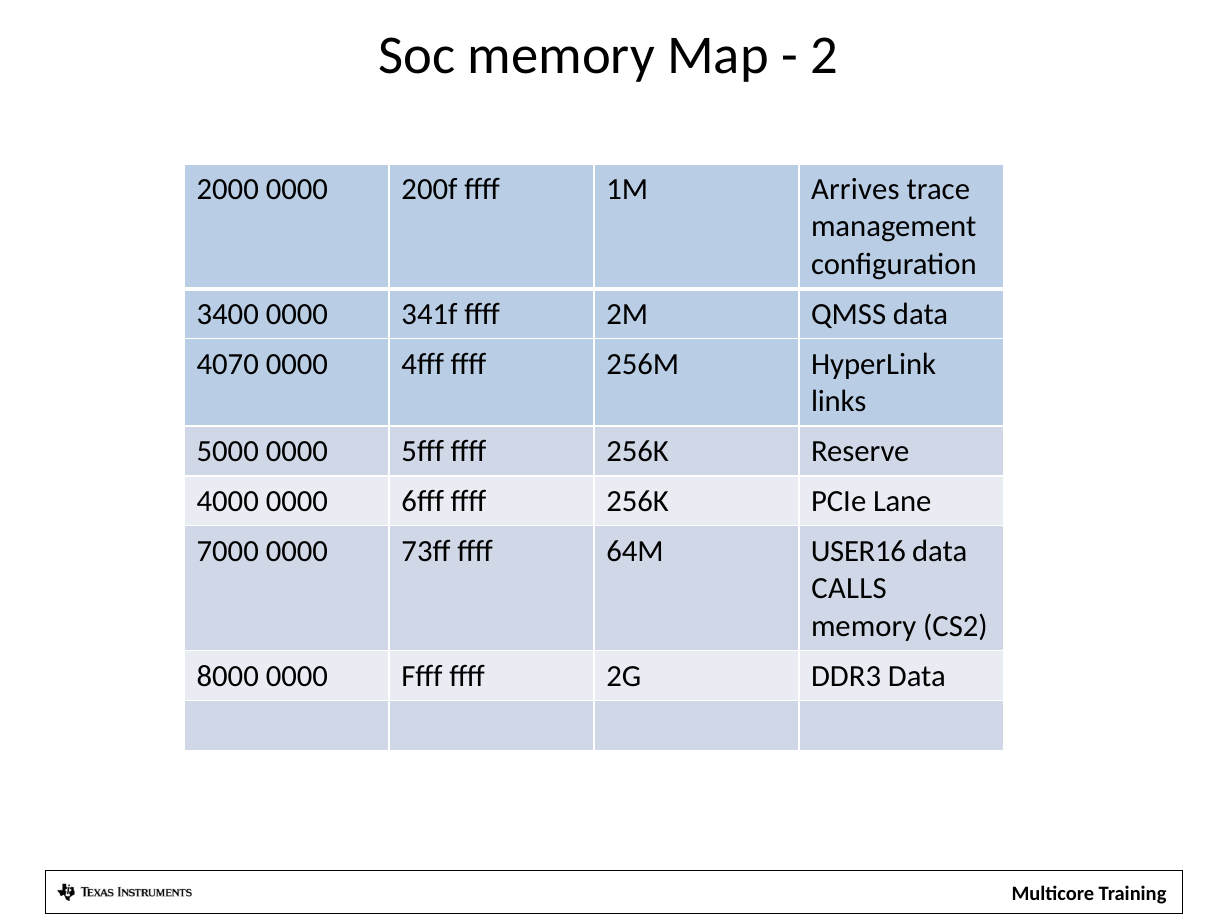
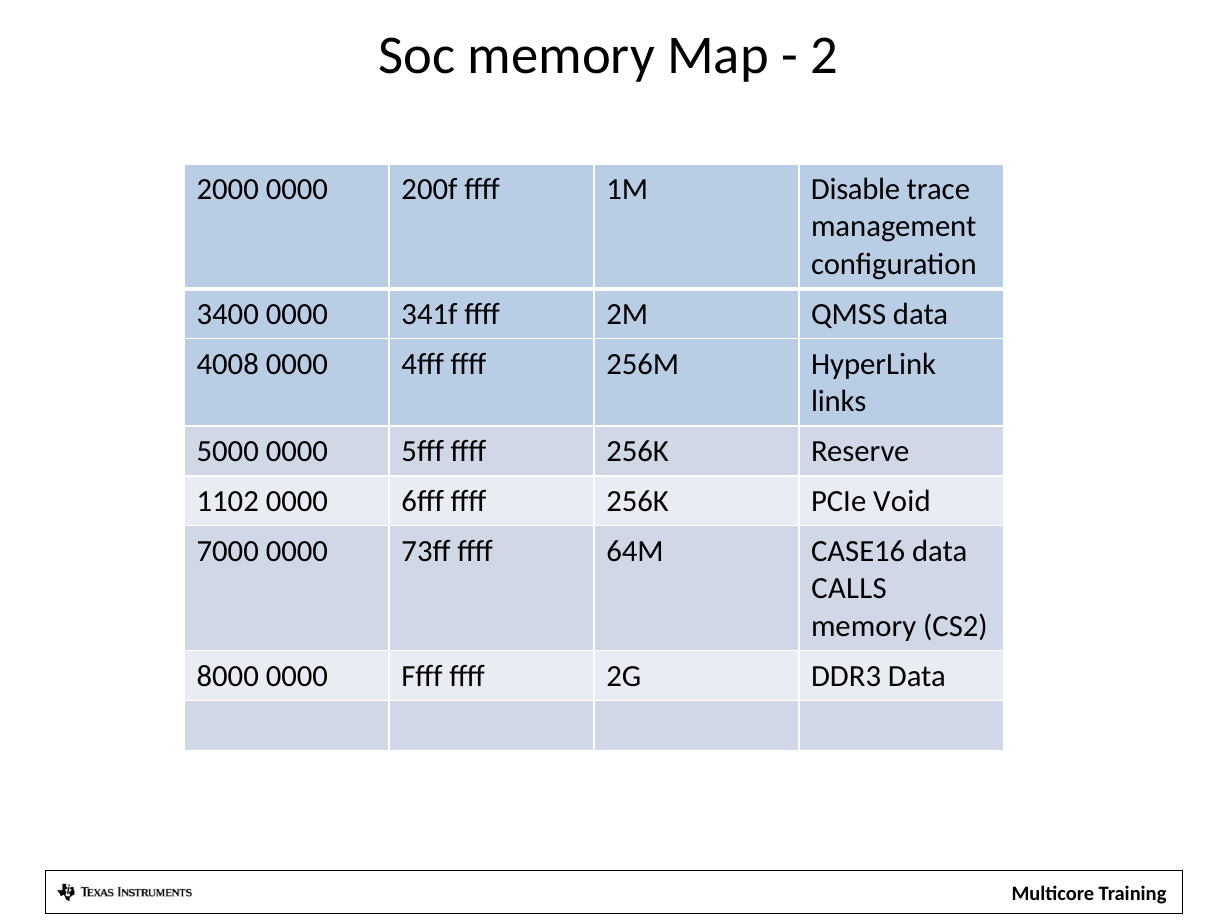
Arrives: Arrives -> Disable (856, 189)
4070: 4070 -> 4008 (228, 364)
4000: 4000 -> 1102 (228, 501)
Lane: Lane -> Void (902, 501)
USER16: USER16 -> CASE16 (858, 551)
